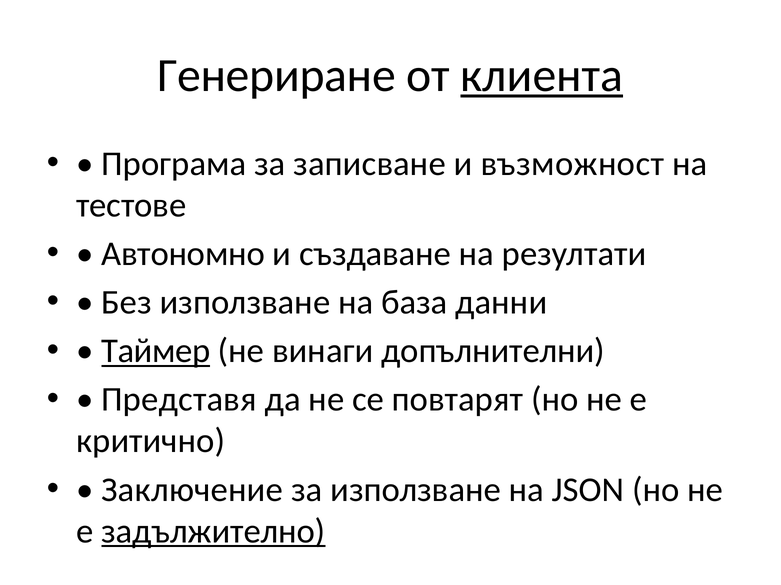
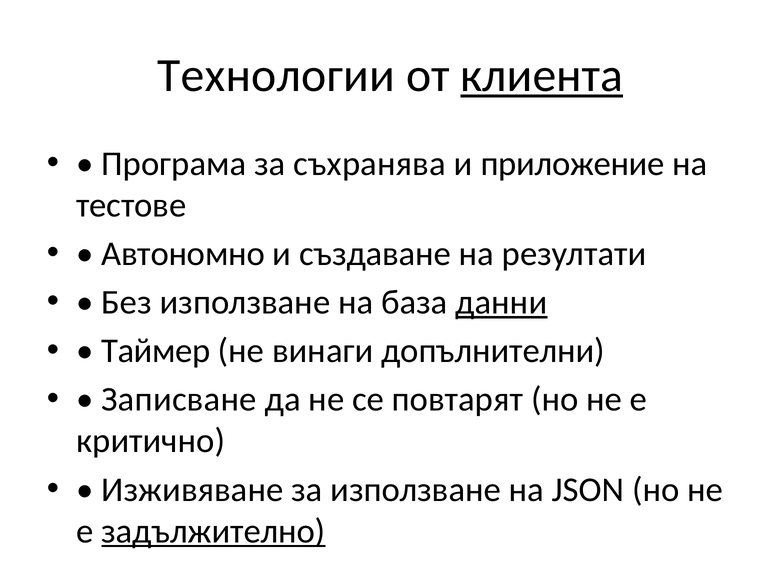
Генериране: Генериране -> Технологии (276, 76)
записване: записване -> съхранява (370, 164)
възможност: възможност -> приложение (573, 164)
данни underline: none -> present (501, 303)
Таймер underline: present -> none (156, 351)
Представя: Представя -> Записване (179, 400)
Заключение: Заключение -> Изживяване (192, 490)
